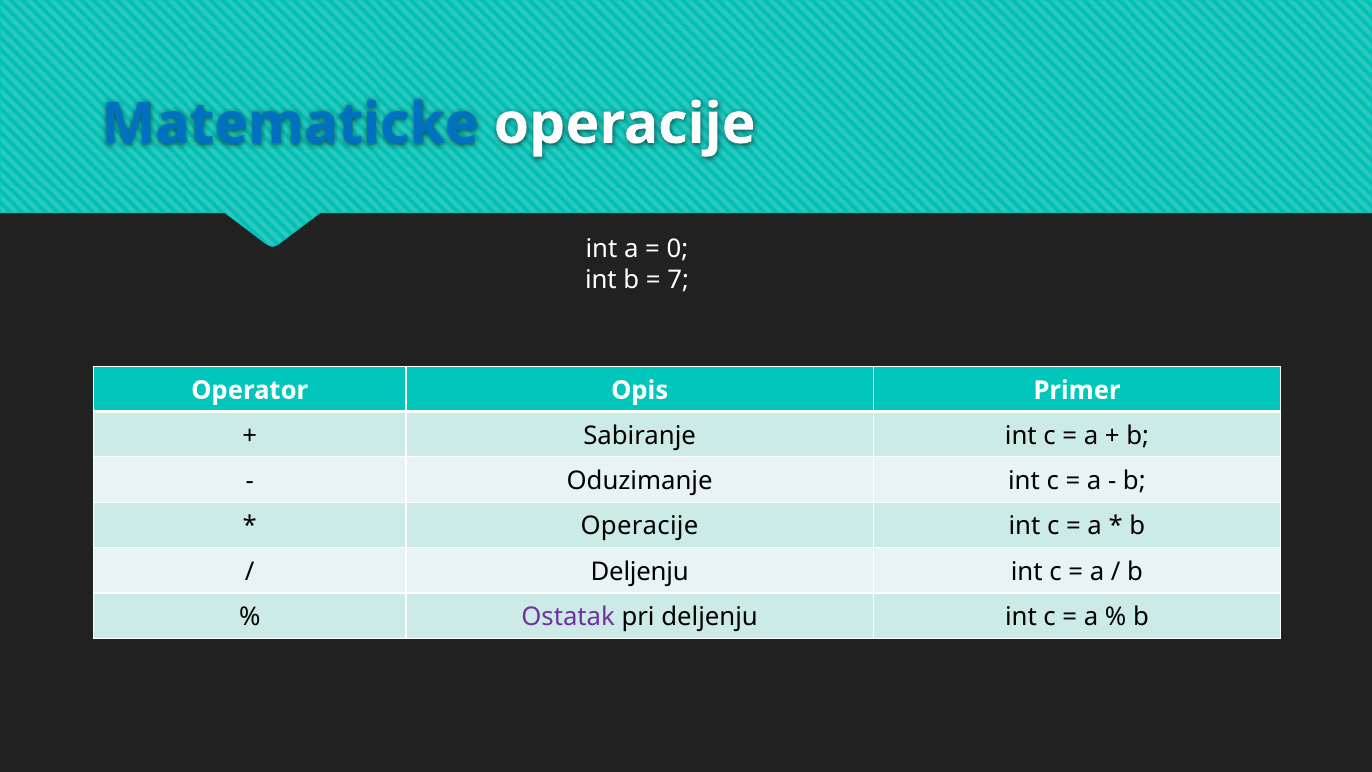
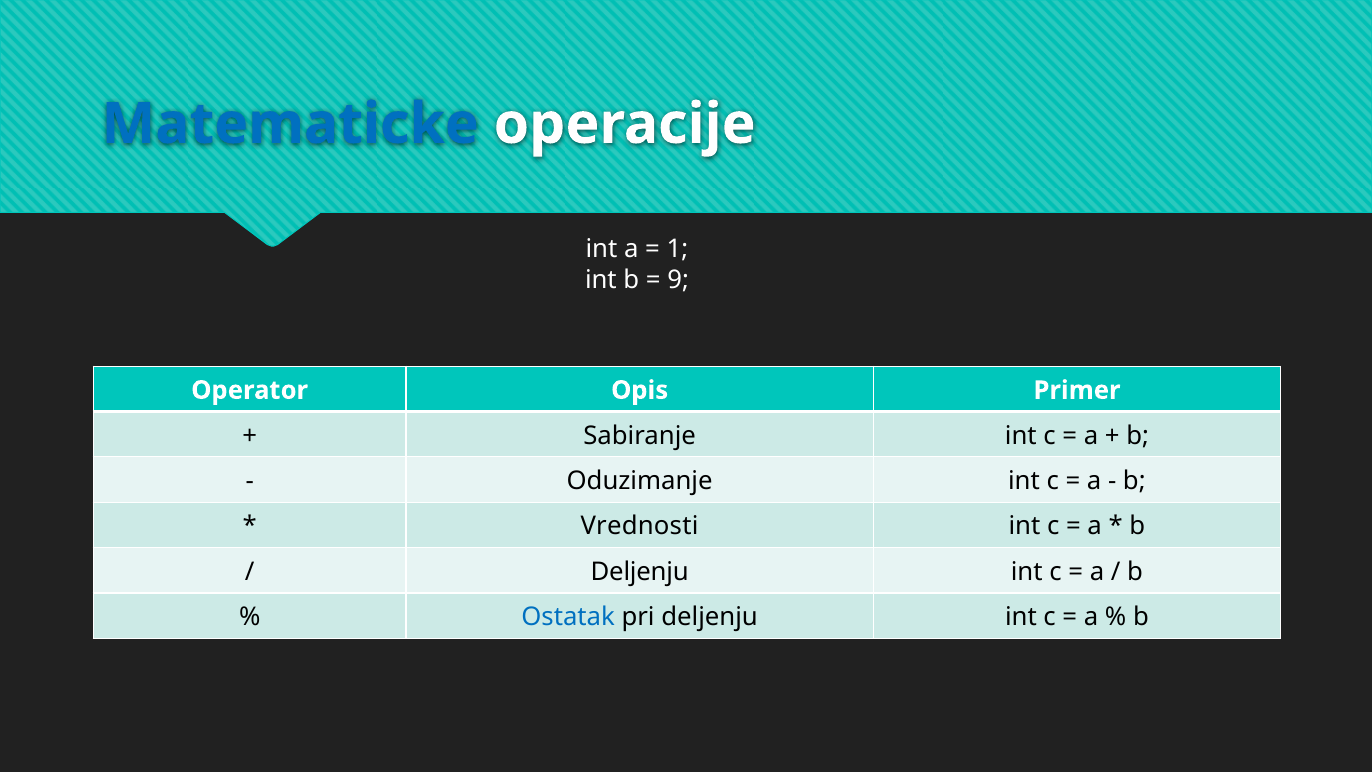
0: 0 -> 1 (677, 249)
7: 7 -> 9 (678, 280)
Operacije: Operacije -> Vrednosti (639, 526)
Ostatak colour: purple -> blue (568, 617)
